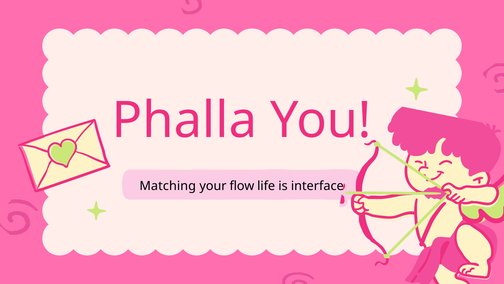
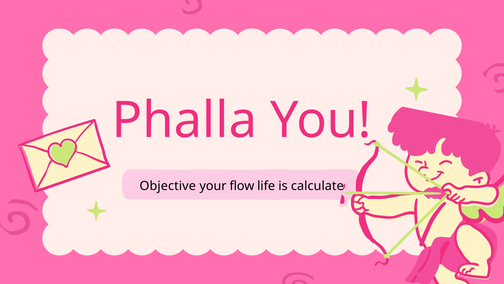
Matching: Matching -> Objective (168, 186)
interface: interface -> calculate (317, 186)
